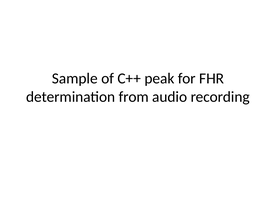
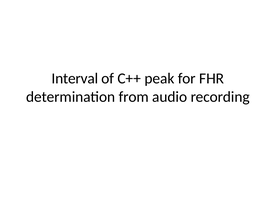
Sample: Sample -> Interval (75, 78)
